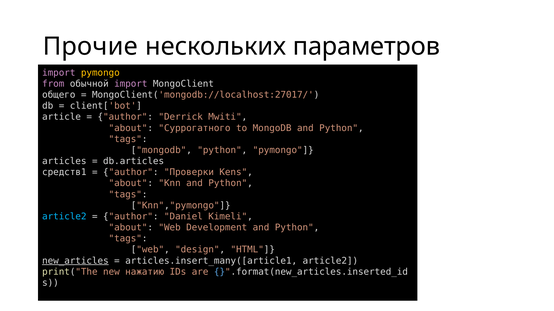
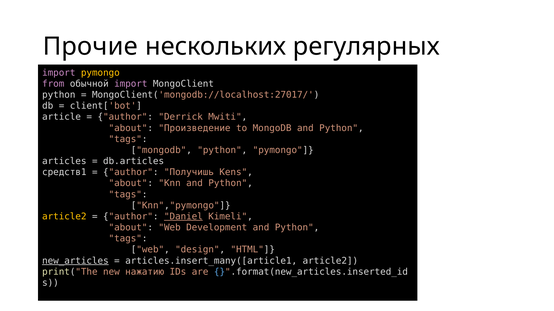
параметров: параметров -> регулярных (366, 47)
общего: общего -> python (59, 95)
Суррогатного: Суррогатного -> Произведение (195, 128)
Проверки: Проверки -> Получишь (189, 173)
article2 colour: light blue -> yellow (64, 217)
Daniel underline: none -> present (183, 217)
